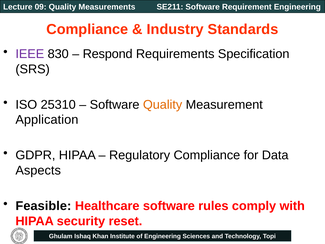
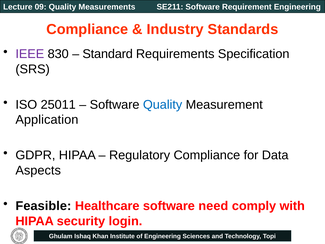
Respond: Respond -> Standard (108, 54)
25310: 25310 -> 25011 (58, 105)
Quality colour: orange -> blue (163, 105)
rules: rules -> need (213, 206)
reset: reset -> login (125, 221)
